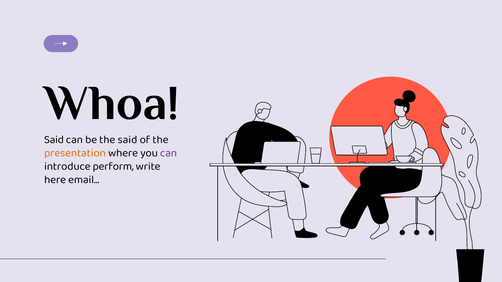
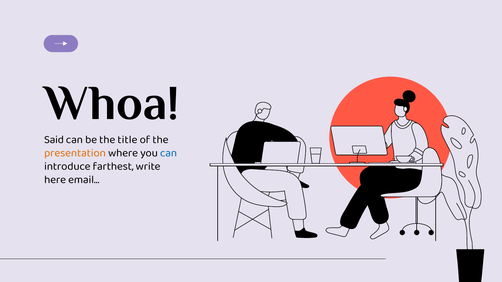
the said: said -> title (127, 140)
can colour: purple -> blue (169, 153)
perform: perform -> farthest (113, 166)
